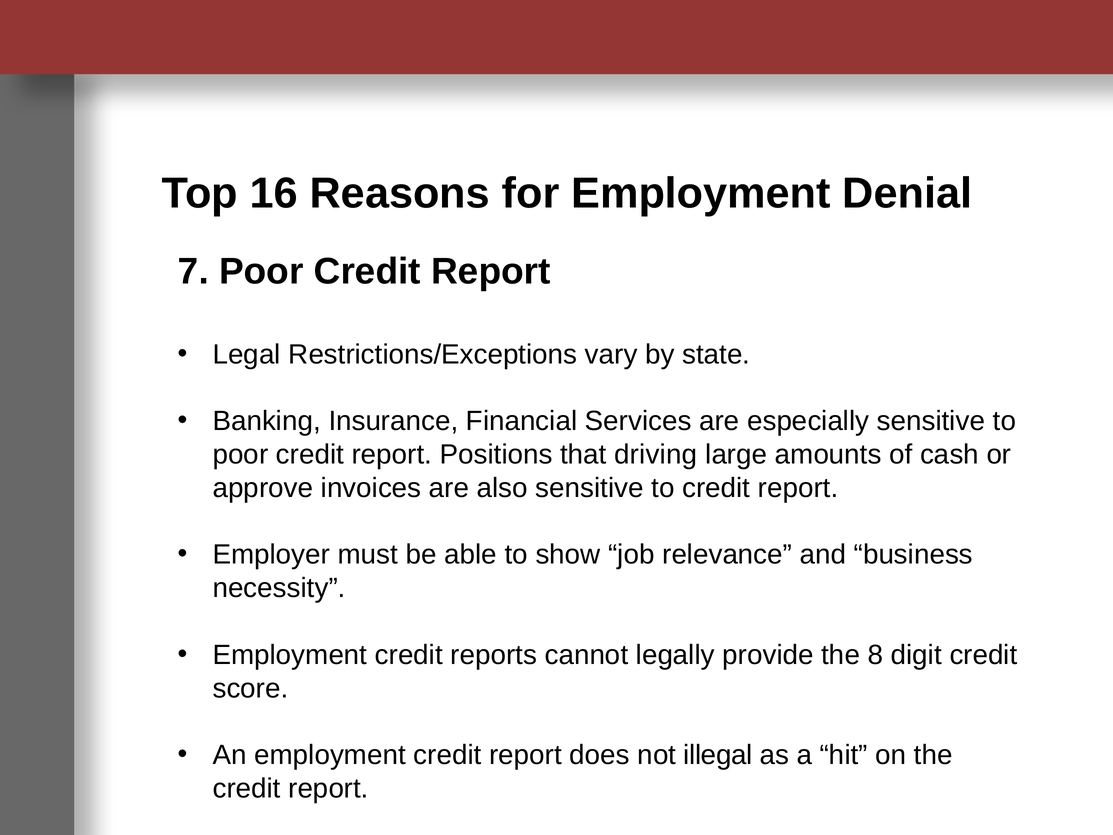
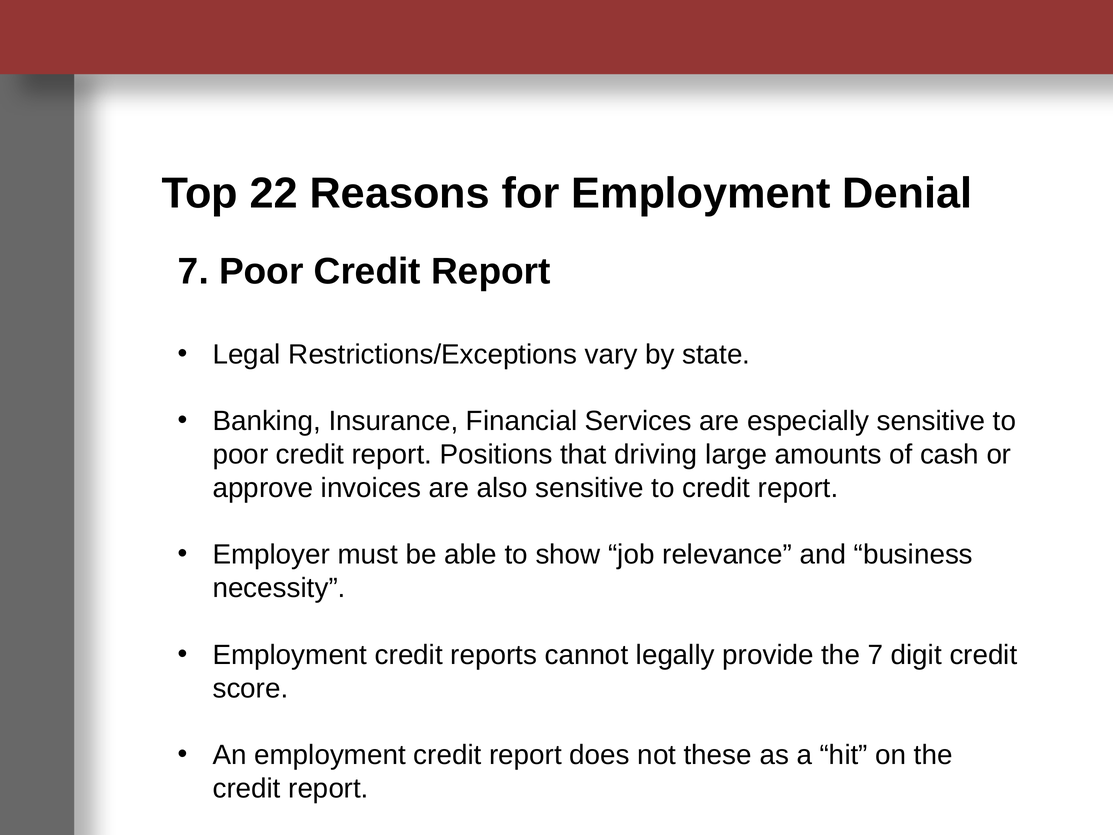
16: 16 -> 22 (274, 193)
the 8: 8 -> 7 (875, 655)
illegal: illegal -> these (718, 755)
